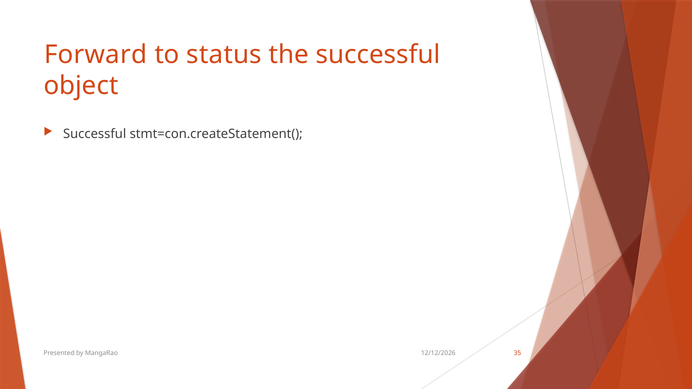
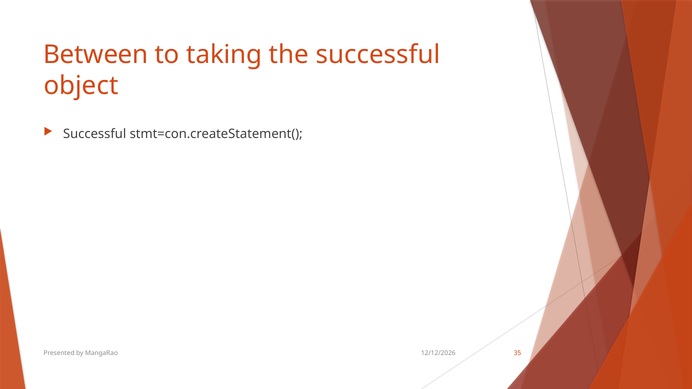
Forward: Forward -> Between (96, 55)
status: status -> taking (224, 55)
